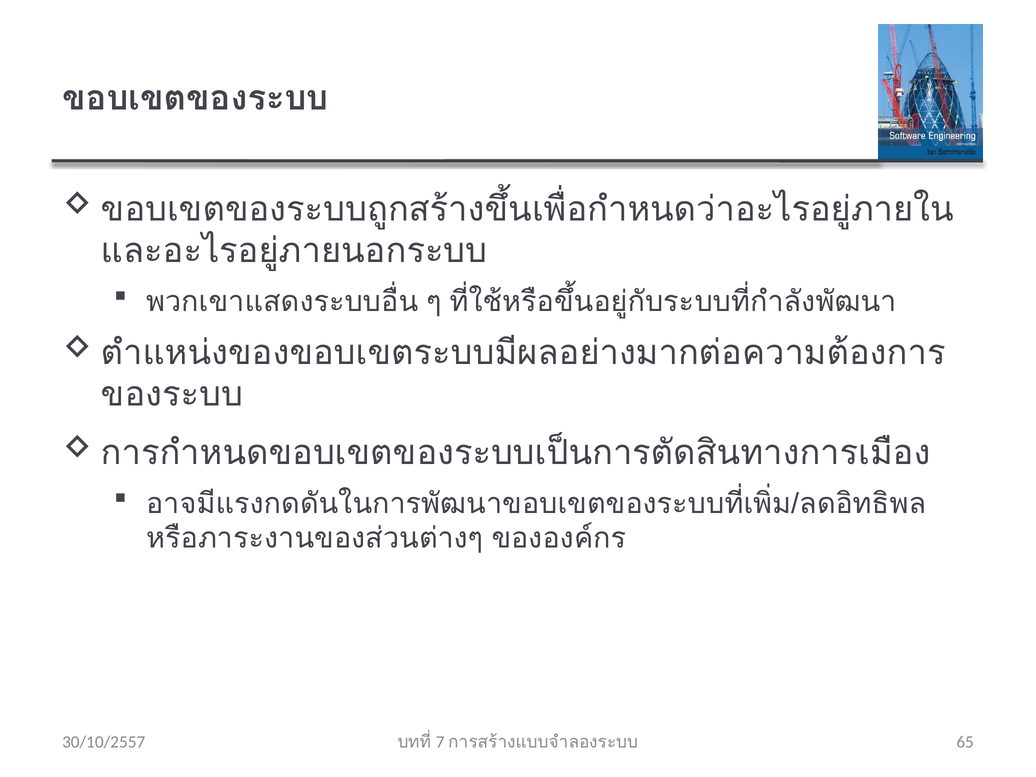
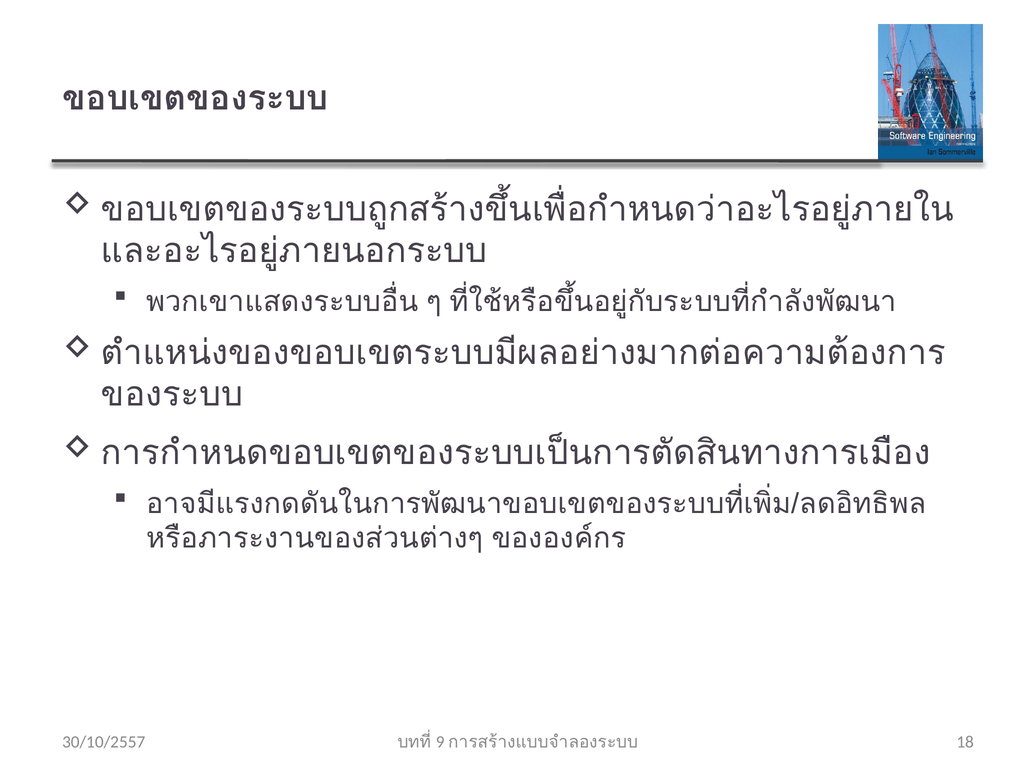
7: 7 -> 9 (440, 742)
65: 65 -> 18 (965, 742)
